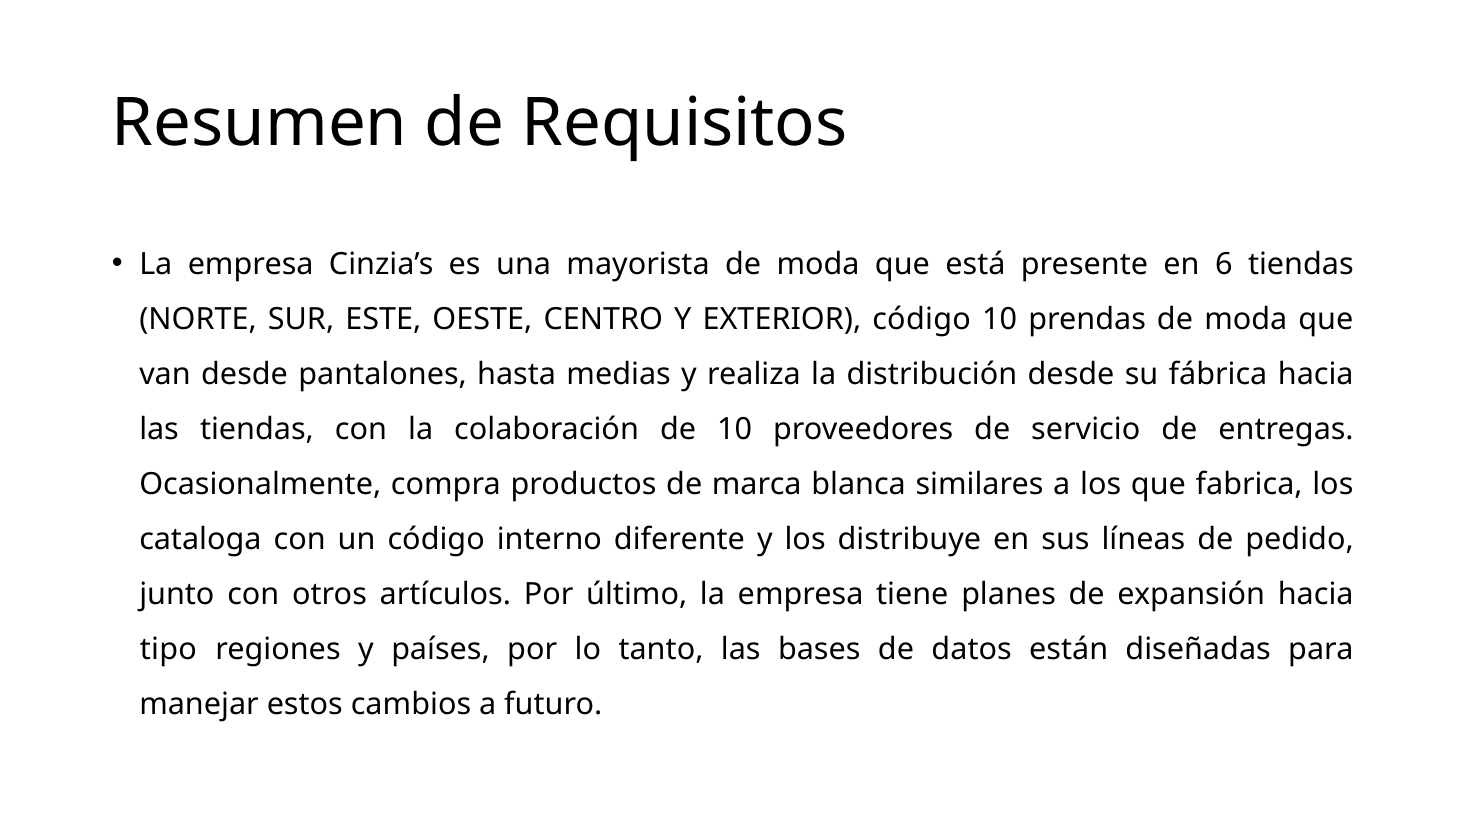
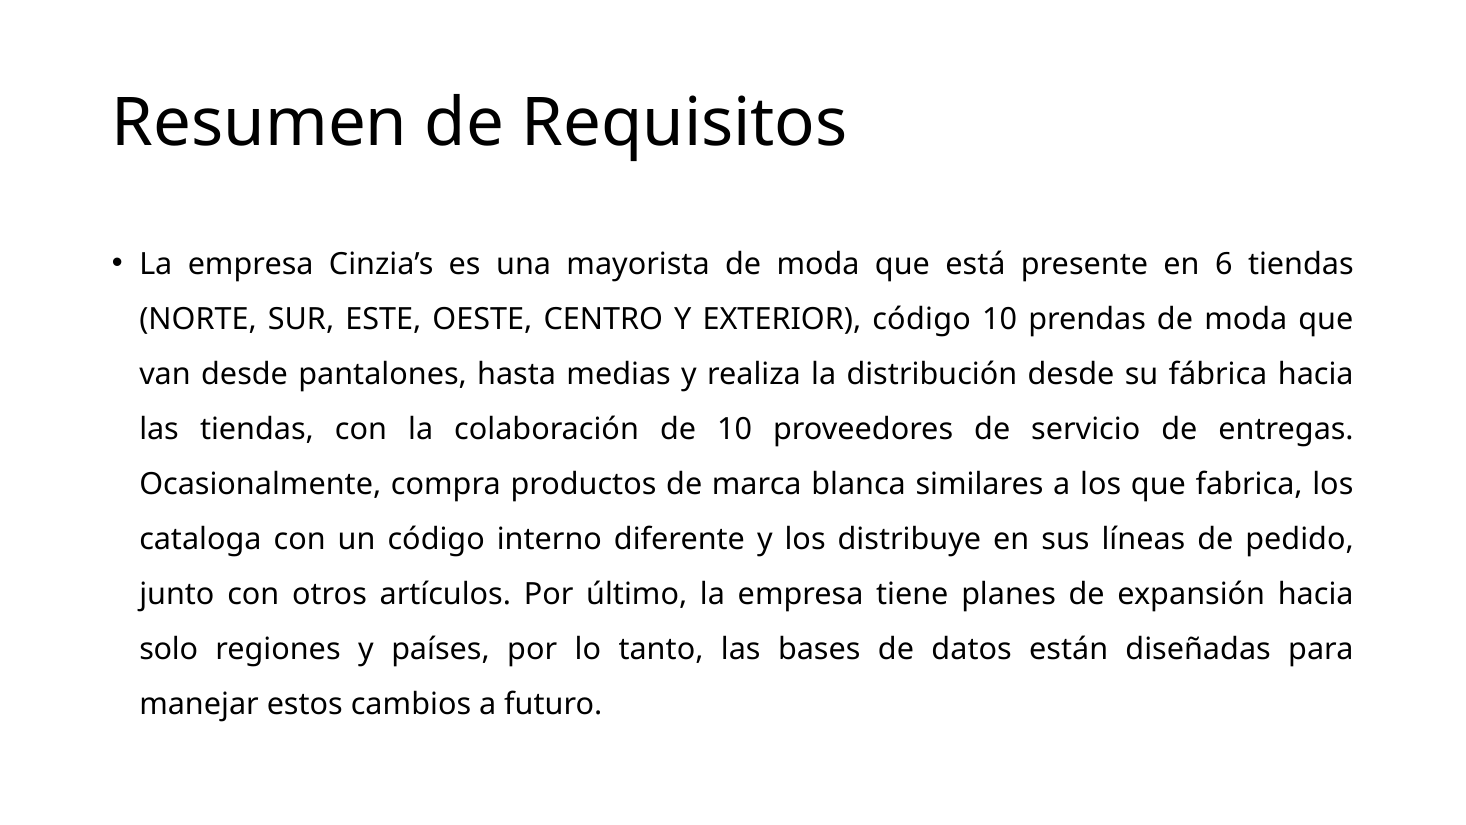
tipo: tipo -> solo (169, 649)
